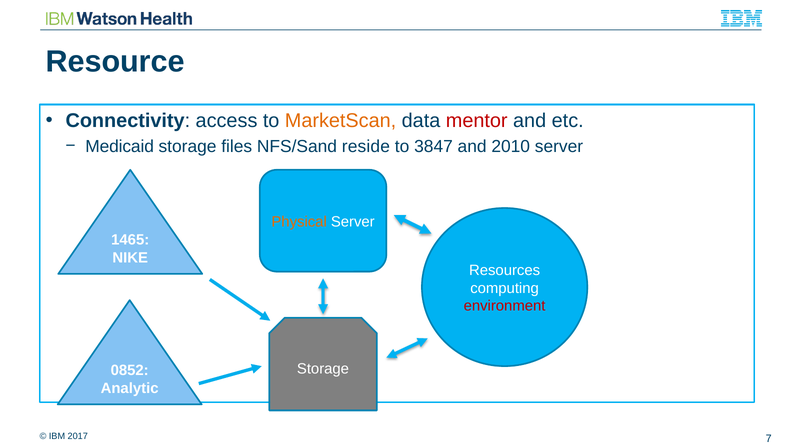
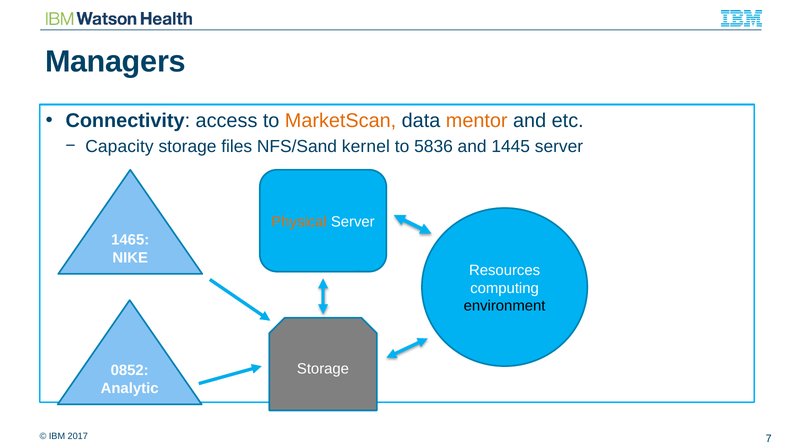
Resource: Resource -> Managers (115, 62)
mentor colour: red -> orange (477, 121)
Medicaid: Medicaid -> Capacity (119, 146)
reside: reside -> kernel (366, 146)
3847: 3847 -> 5836 (434, 146)
2010: 2010 -> 1445 (511, 146)
environment colour: red -> black (505, 306)
